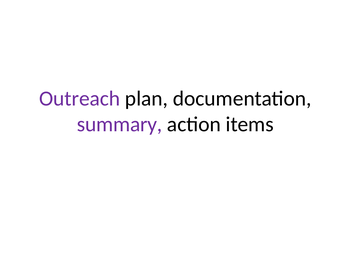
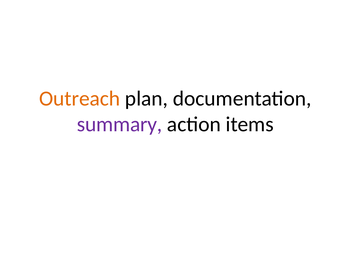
Outreach colour: purple -> orange (80, 99)
